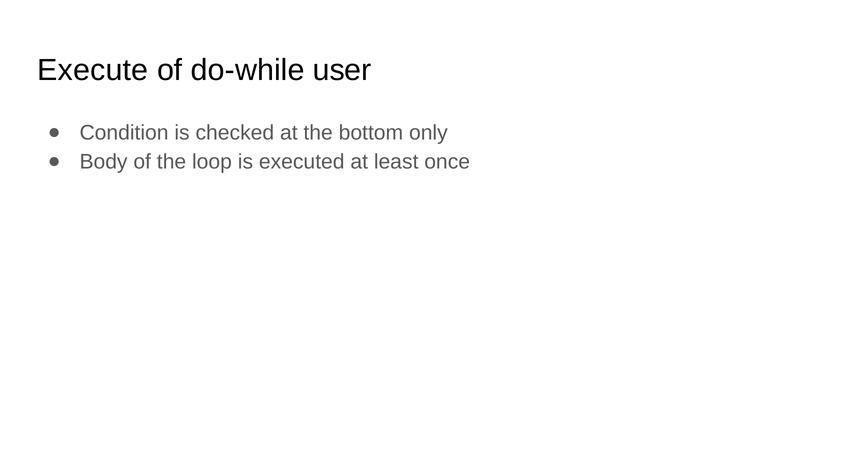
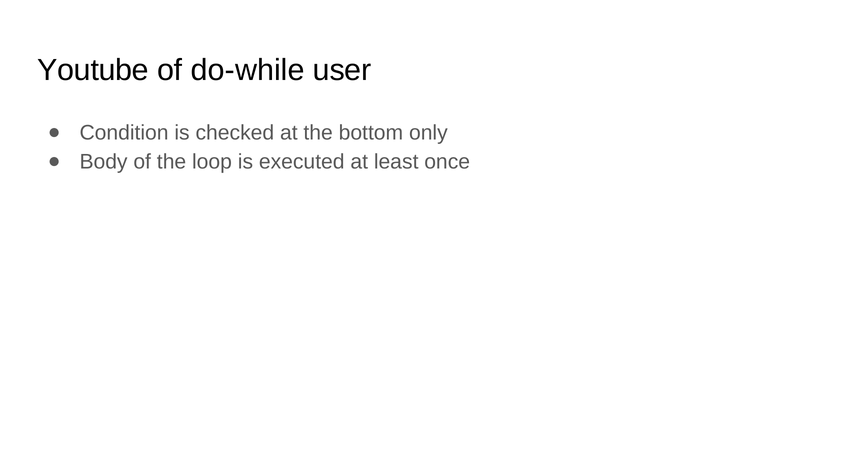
Execute: Execute -> Youtube (93, 70)
